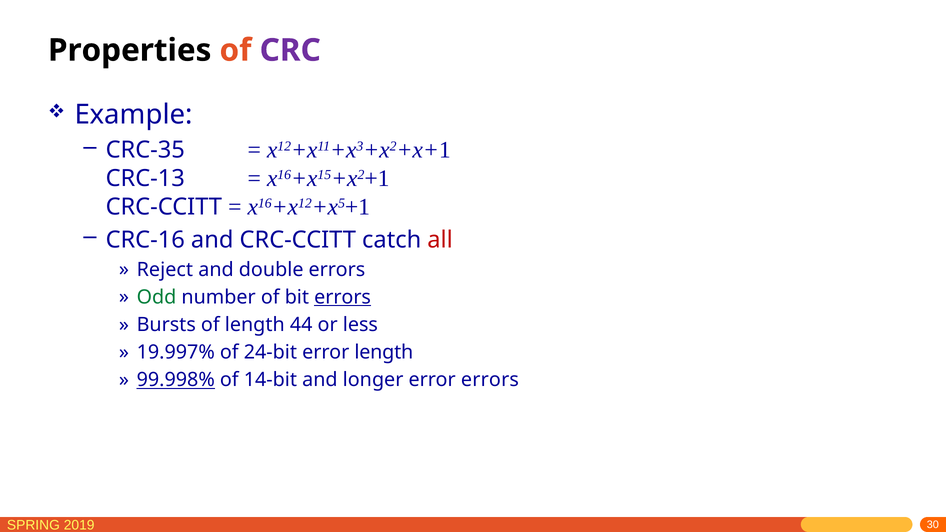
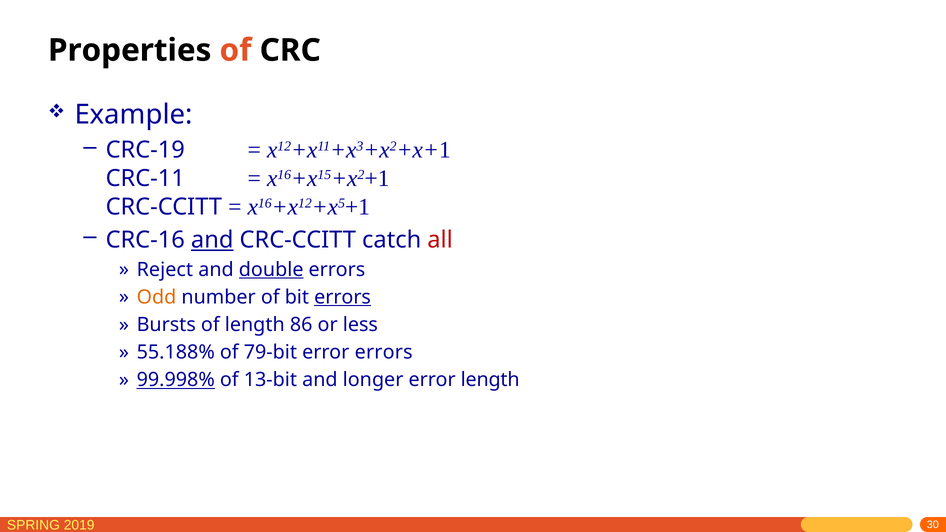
CRC colour: purple -> black (290, 50)
CRC-35: CRC-35 -> CRC-19 (145, 150)
CRC-13: CRC-13 -> CRC-11 (145, 178)
and underline: none -> present (212, 240)
double underline: none -> present (271, 270)
Odd colour: green -> orange (157, 297)
44: 44 -> 86 (301, 325)
19.997%: 19.997% -> 55.188% (176, 352)
24-bit: 24-bit -> 79-bit (270, 352)
error length: length -> errors (384, 352)
14-bit: 14-bit -> 13-bit (270, 380)
error errors: errors -> length (490, 380)
